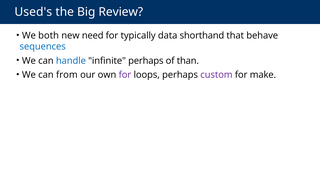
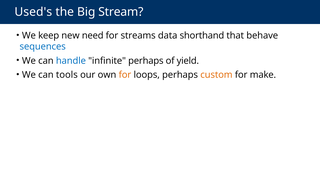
Review: Review -> Stream (121, 12)
both: both -> keep (49, 35)
typically: typically -> streams (138, 35)
than: than -> yield (188, 61)
from: from -> tools (67, 75)
for colour: purple -> orange (125, 75)
custom colour: purple -> orange (216, 75)
